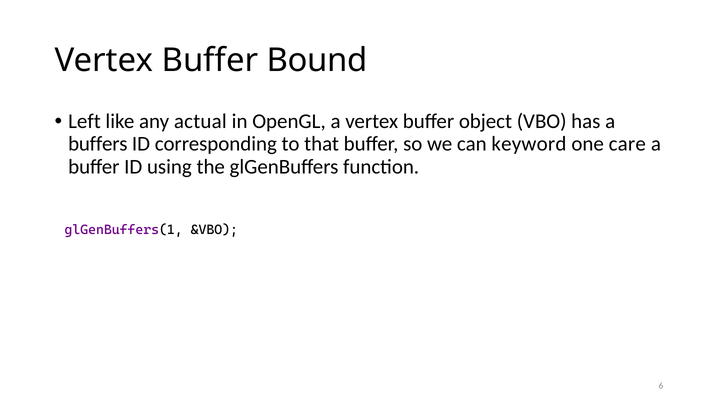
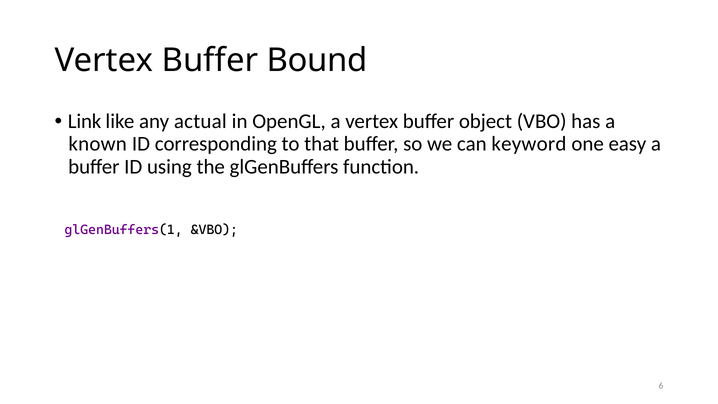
Left: Left -> Link (85, 121)
buffers: buffers -> known (98, 144)
care: care -> easy (627, 144)
